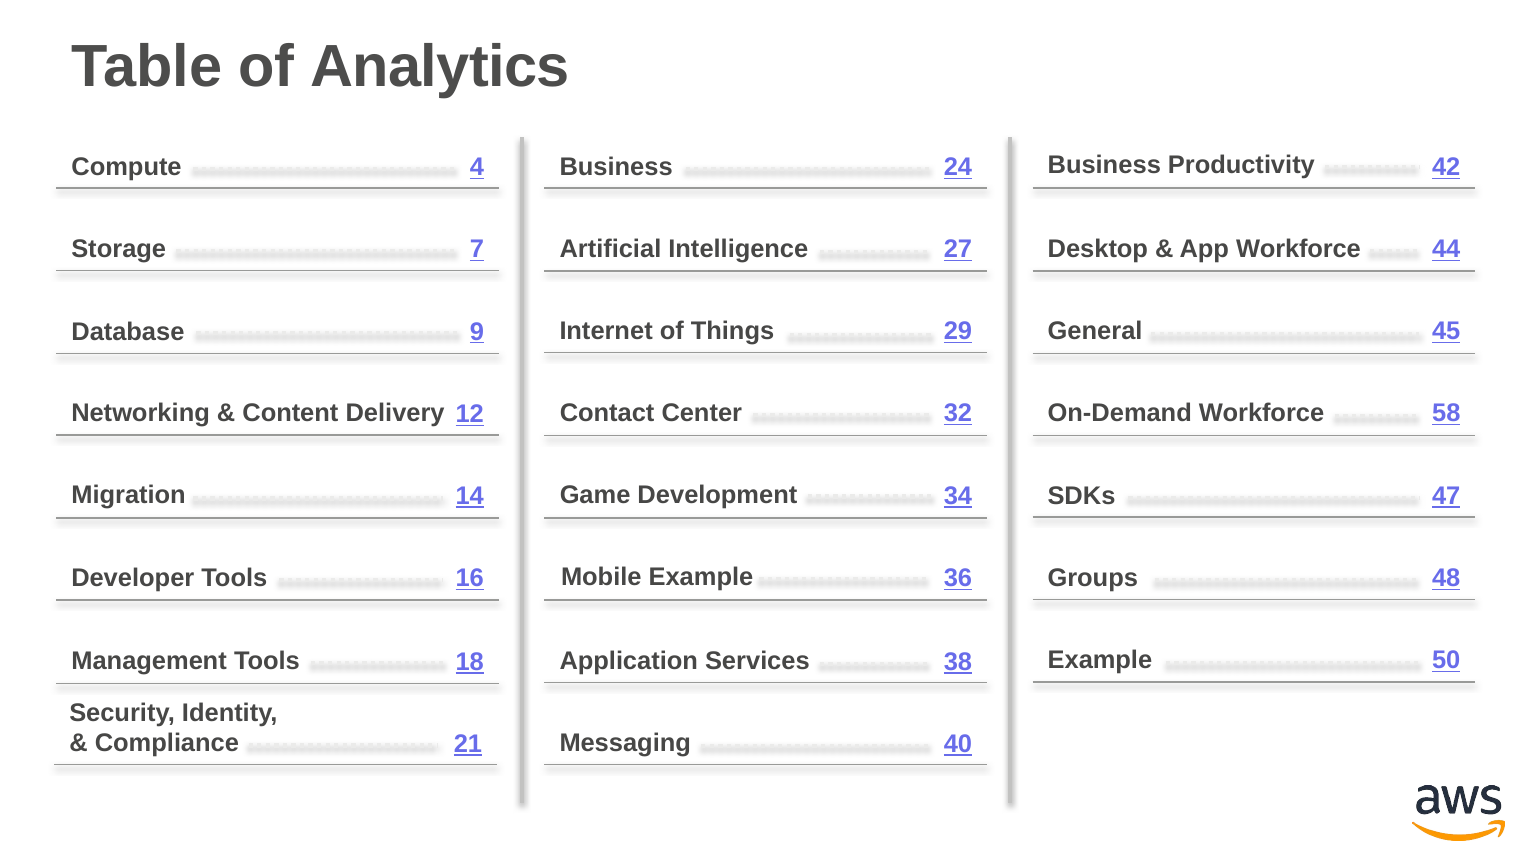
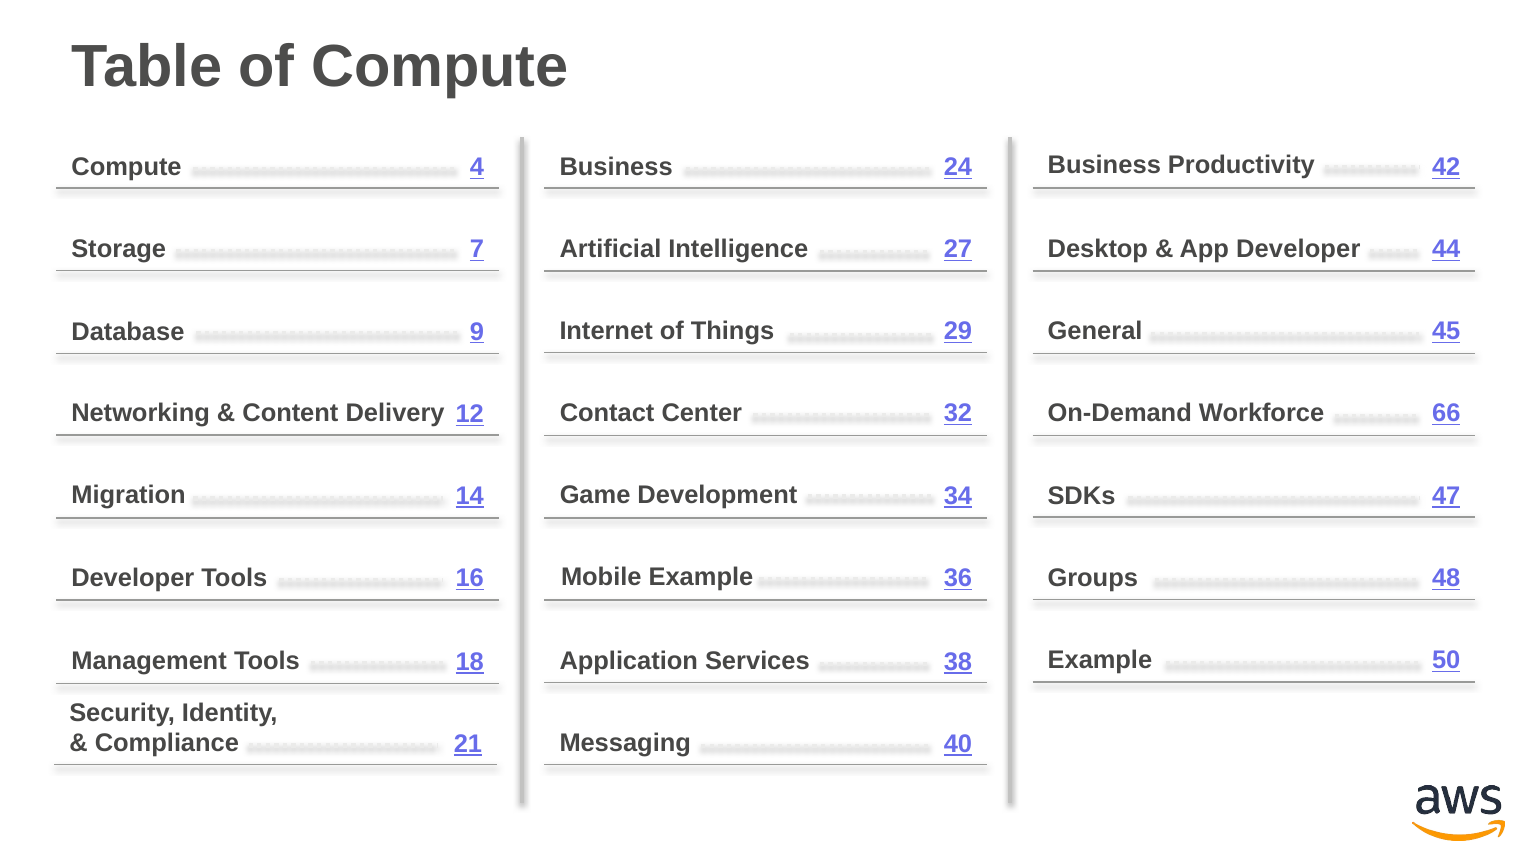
of Analytics: Analytics -> Compute (440, 67)
App Workforce: Workforce -> Developer (1298, 249)
58: 58 -> 66 (1446, 414)
